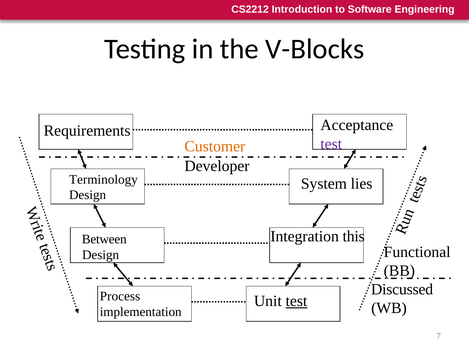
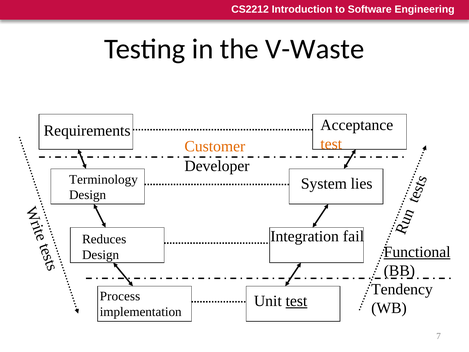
V-Blocks: V-Blocks -> V-Waste (315, 49)
test colour: purple -> orange (331, 144)
this: this -> fail (354, 236)
Between: Between -> Reduces (104, 239)
Functional underline: none -> present (417, 252)
Discussed: Discussed -> Tendency (402, 289)
